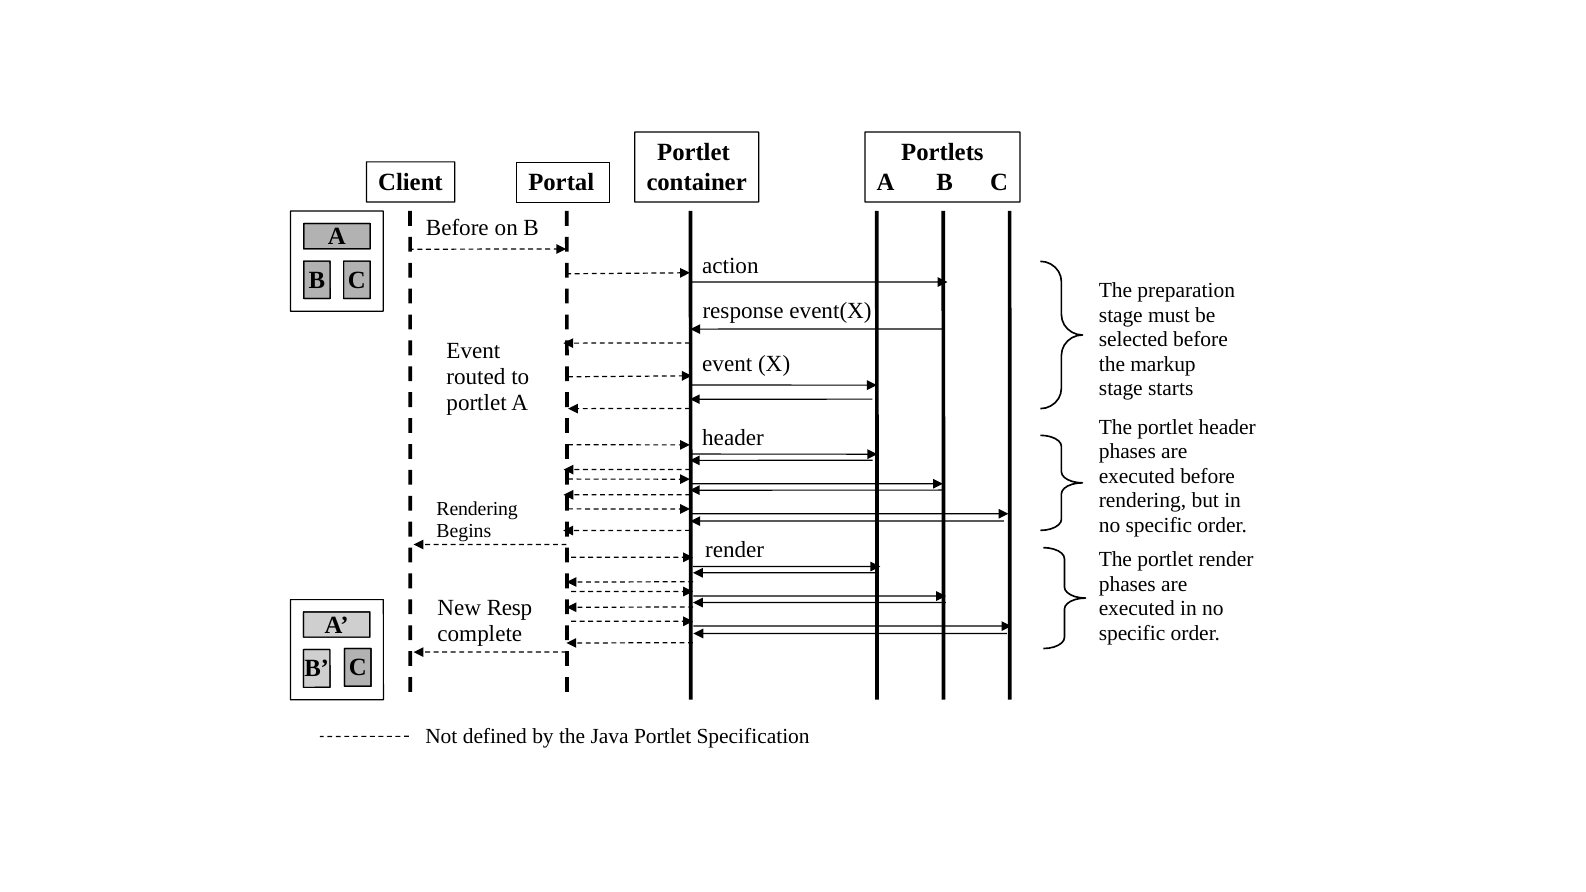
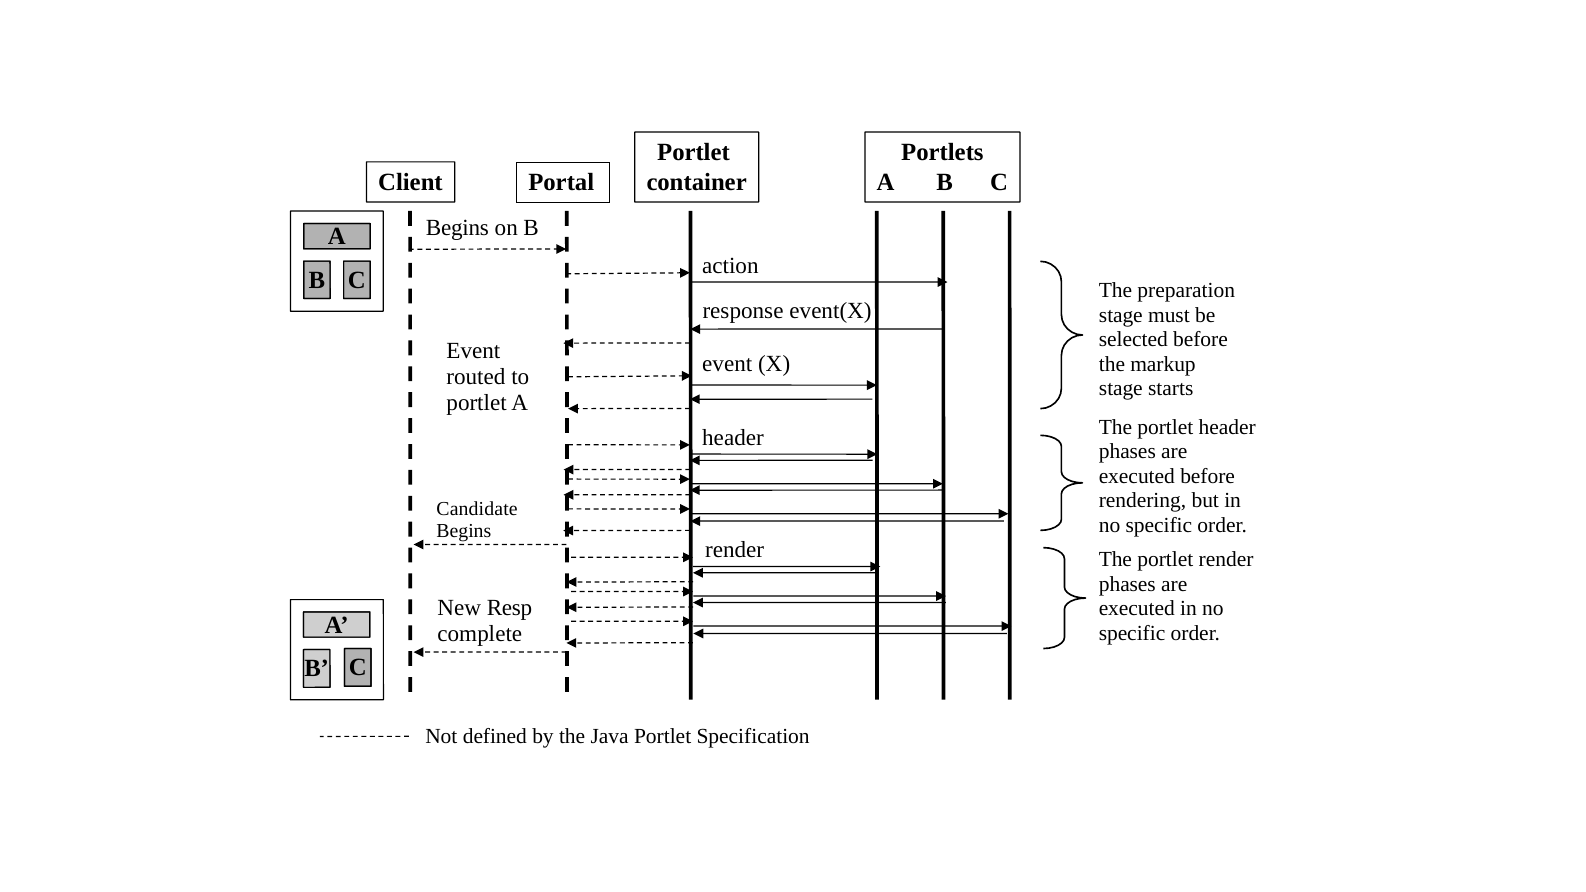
Before: Before -> Begins (457, 228)
Rendering: Rendering -> Candidate (477, 509)
